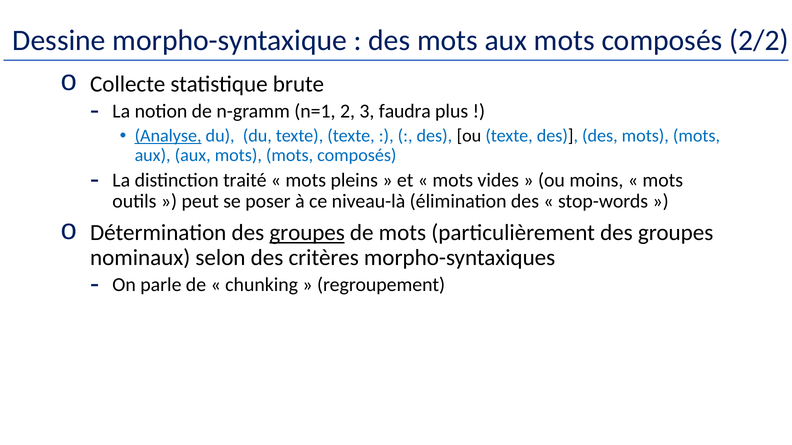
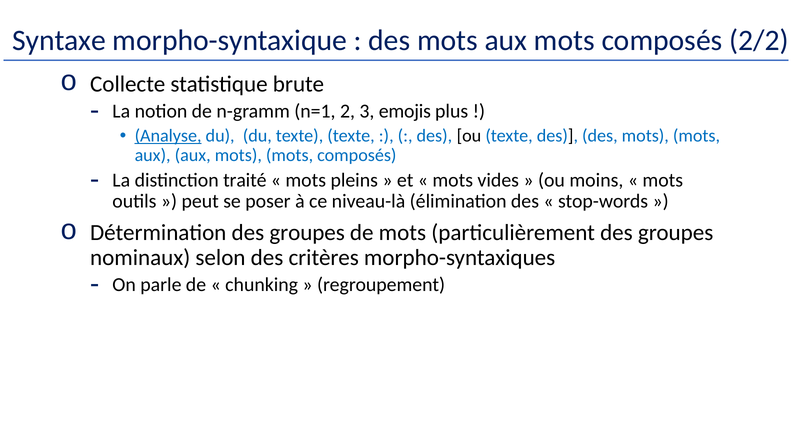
Dessine: Dessine -> Syntaxe (59, 41)
faudra: faudra -> emojis (405, 111)
groupes underline: present -> none (307, 233)
